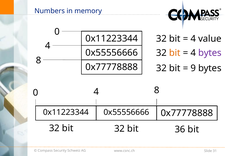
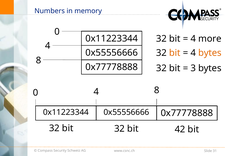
value: value -> more (210, 39)
bytes colour: purple -> orange (210, 53)
9: 9 -> 3 (193, 68)
36: 36 -> 42 (180, 129)
